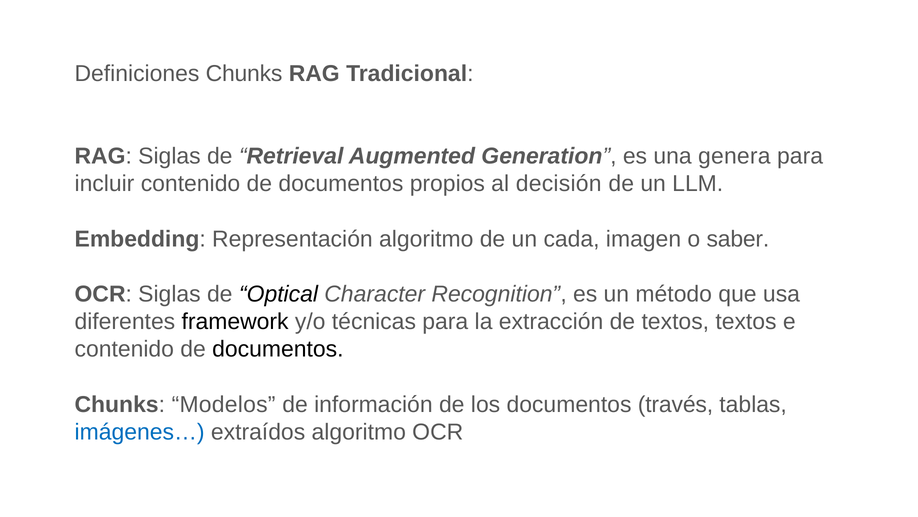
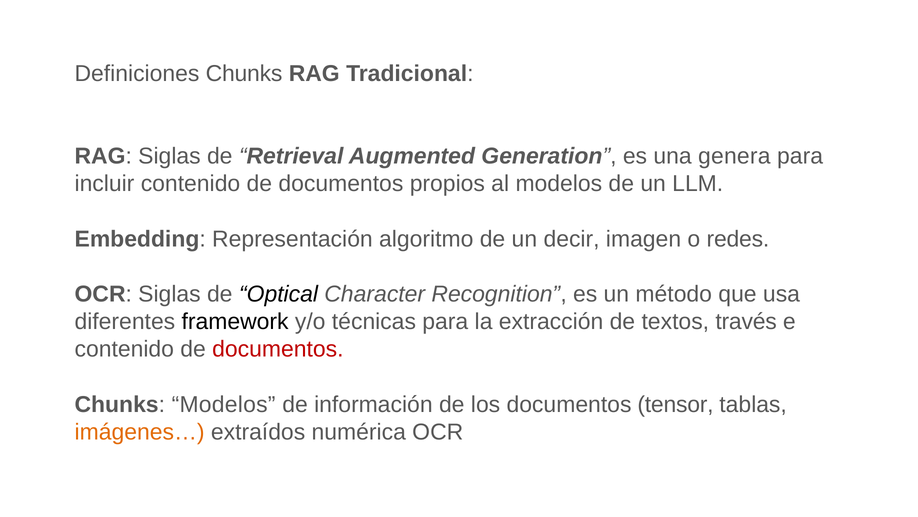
al decisión: decisión -> modelos (559, 184)
cada: cada -> decir (572, 239)
saber: saber -> redes (738, 239)
textos textos: textos -> través (746, 321)
documentos colour: black -> red (278, 349)
través: través -> tensor (676, 404)
imágenes… colour: blue -> orange (140, 432)
extraídos algoritmo: algoritmo -> numérica (359, 432)
